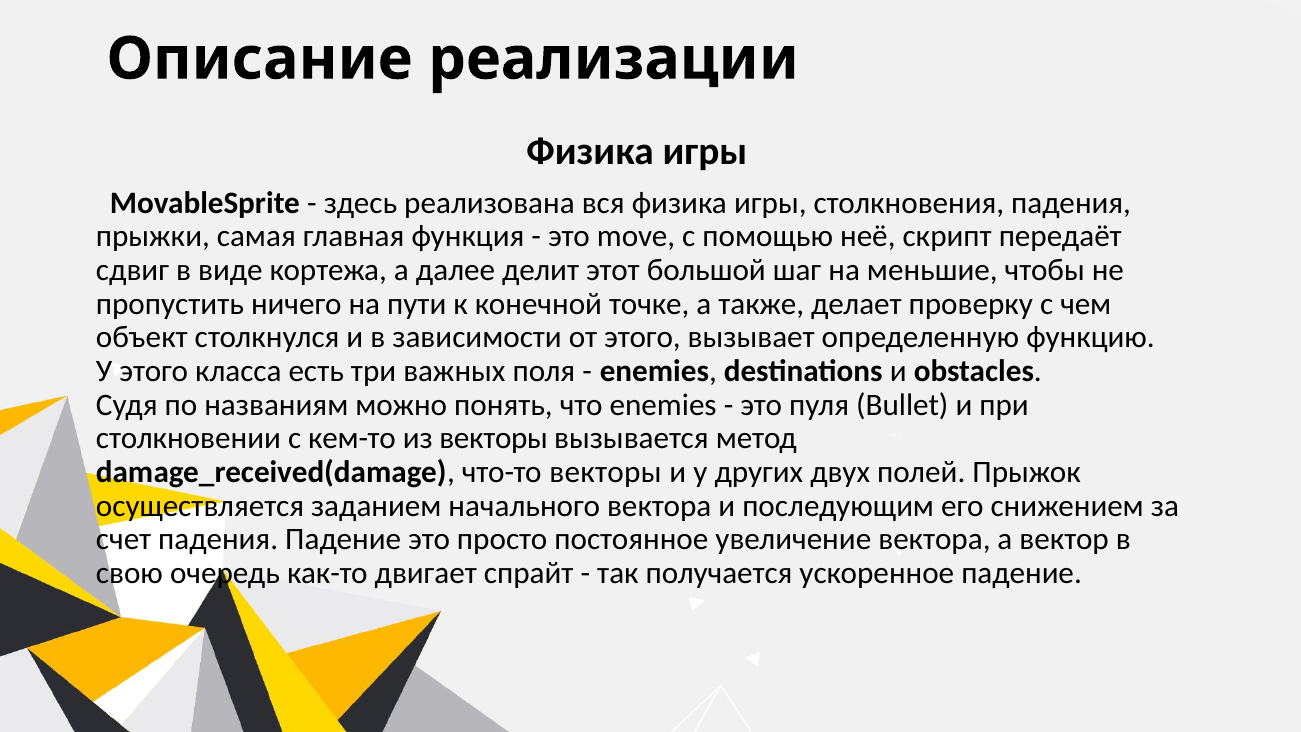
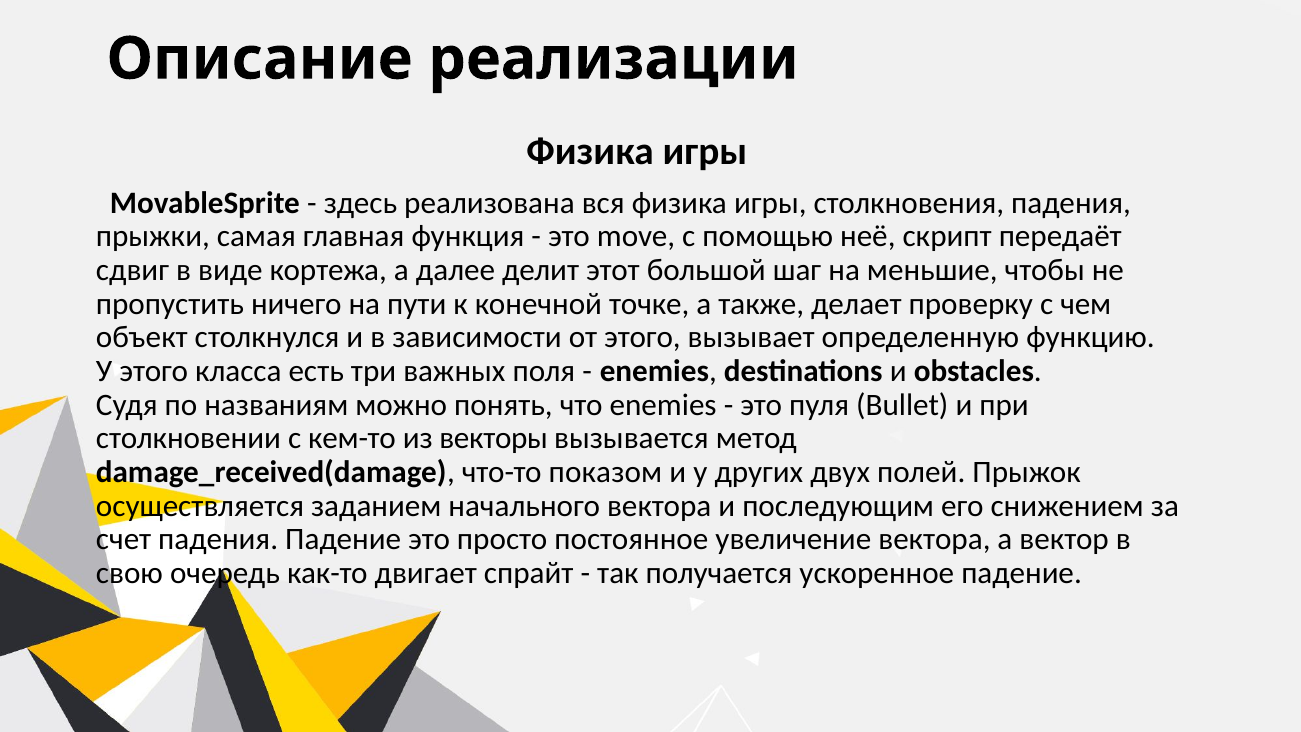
что-то векторы: векторы -> показом (605, 472)
